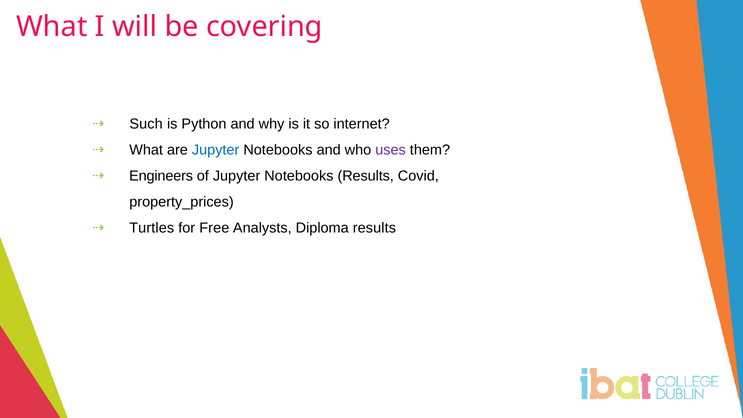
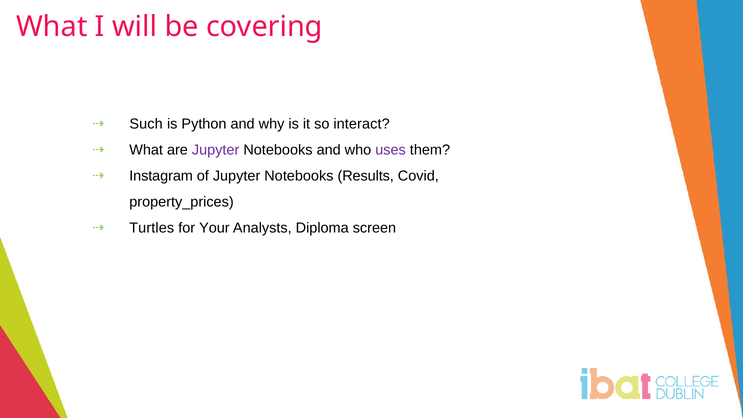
internet: internet -> interact (362, 124)
Jupyter colour: blue -> purple (216, 150)
Engineers: Engineers -> Instagram (161, 176)
Free: Free -> Your (214, 228)
Diploma results: results -> screen (374, 228)
